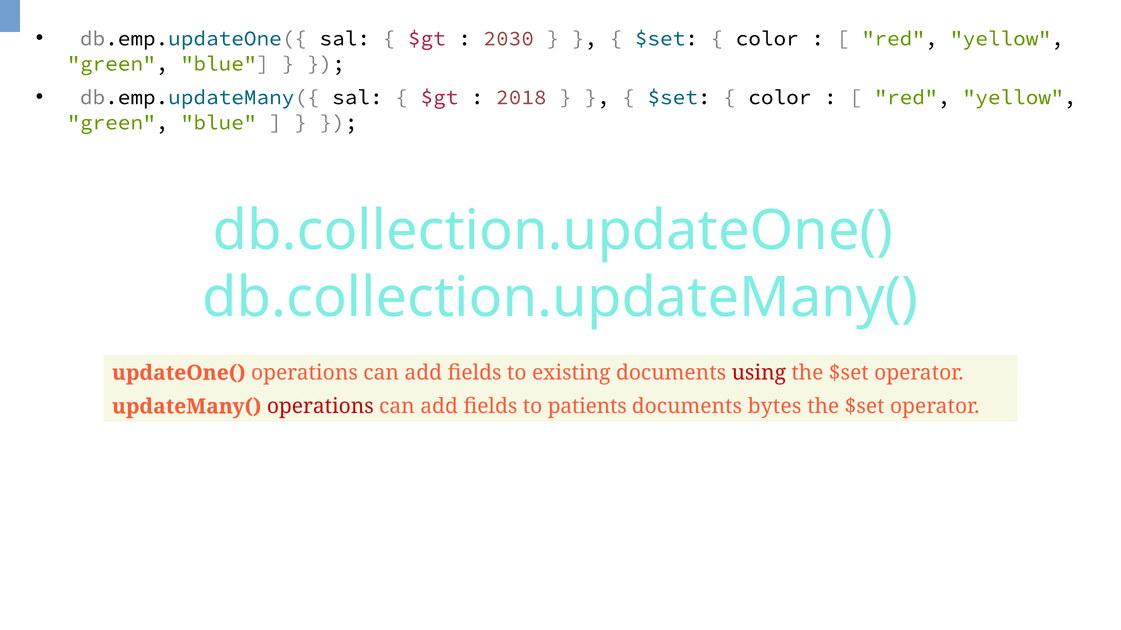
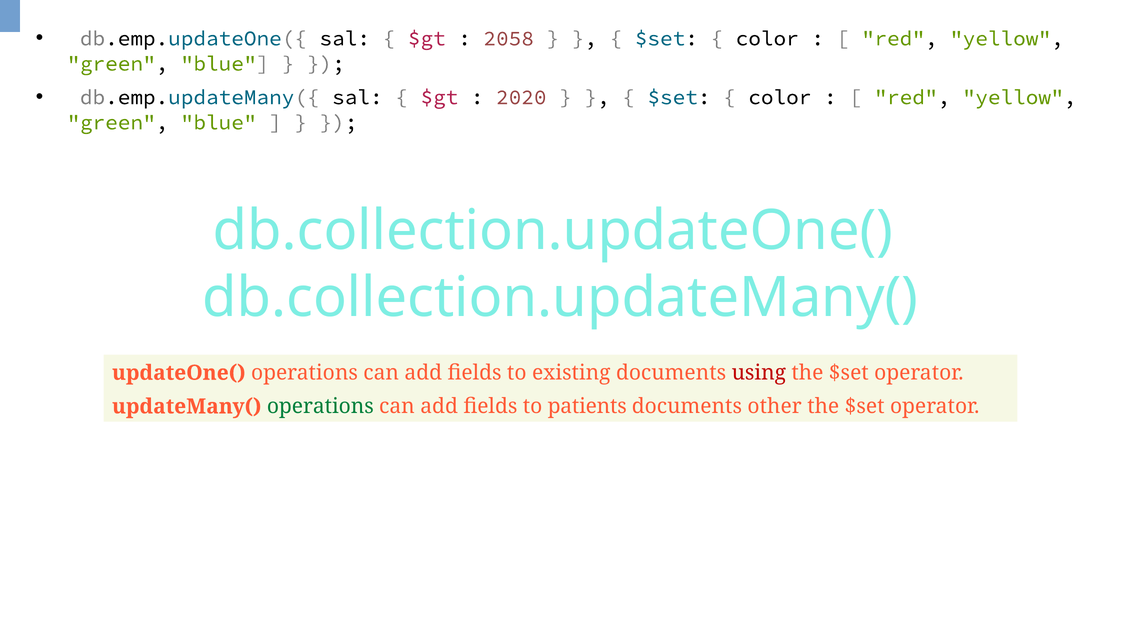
2030: 2030 -> 2058 (509, 38)
2018: 2018 -> 2020 (521, 97)
operations colour: red -> green (320, 407)
bytes: bytes -> other (775, 407)
